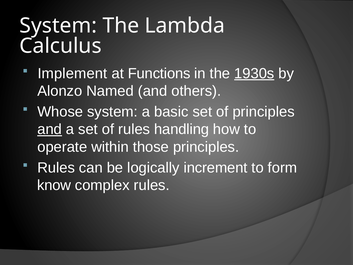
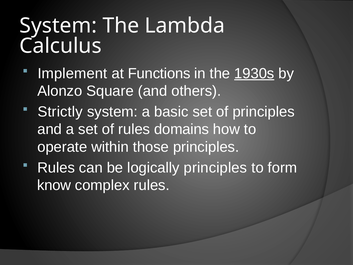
Named: Named -> Square (110, 91)
Whose: Whose -> Strictly (60, 112)
and underline: present -> none (50, 129)
handling: handling -> domains (182, 129)
logically increment: increment -> principles (215, 168)
